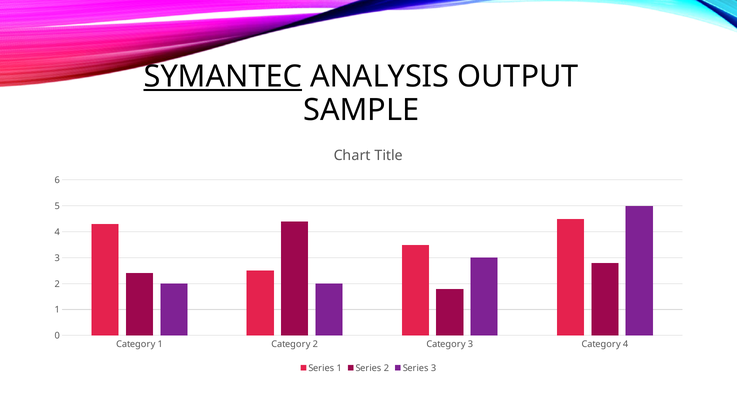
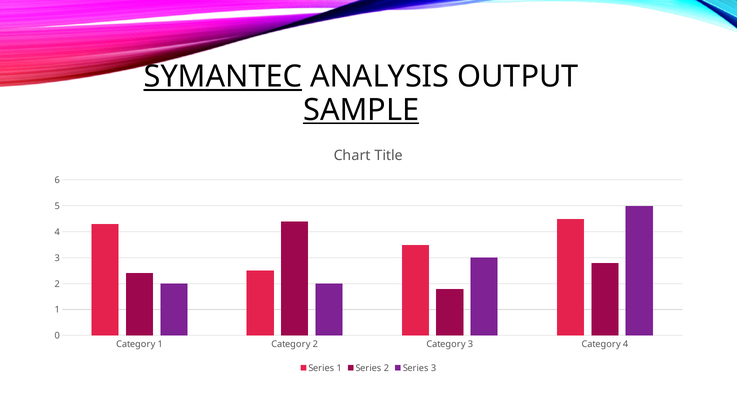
SAMPLE underline: none -> present (361, 110)
